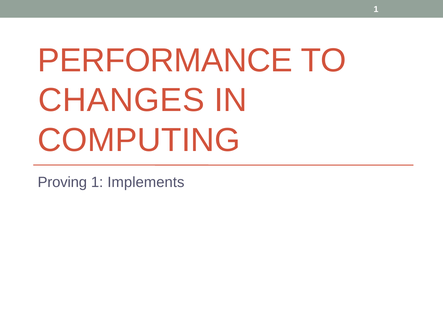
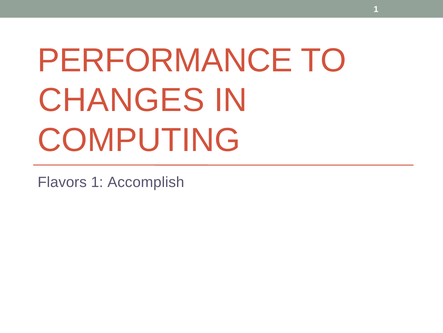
Proving: Proving -> Flavors (62, 182)
Implements: Implements -> Accomplish (146, 182)
